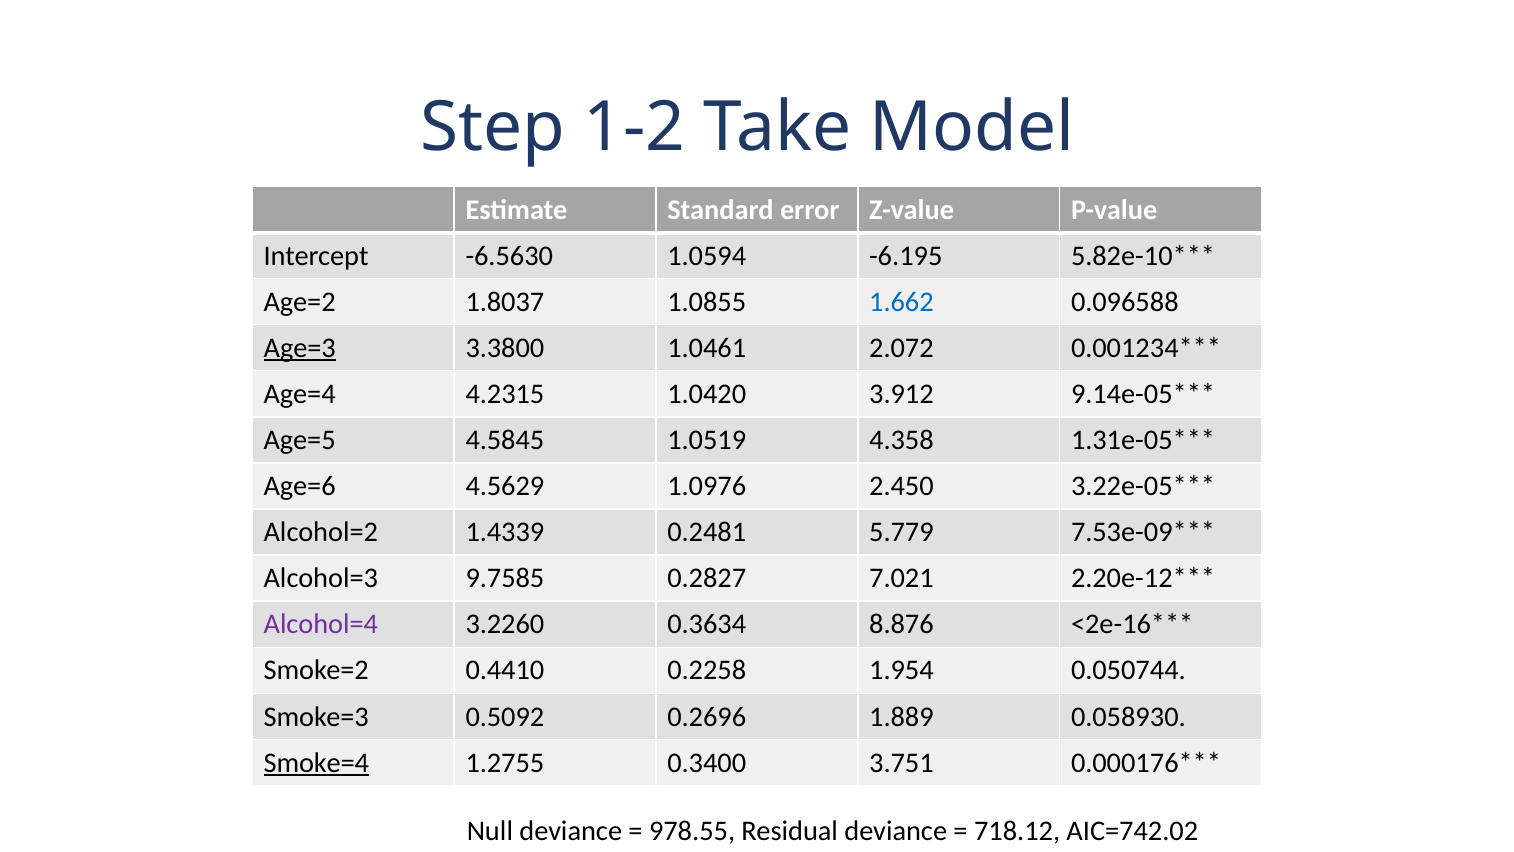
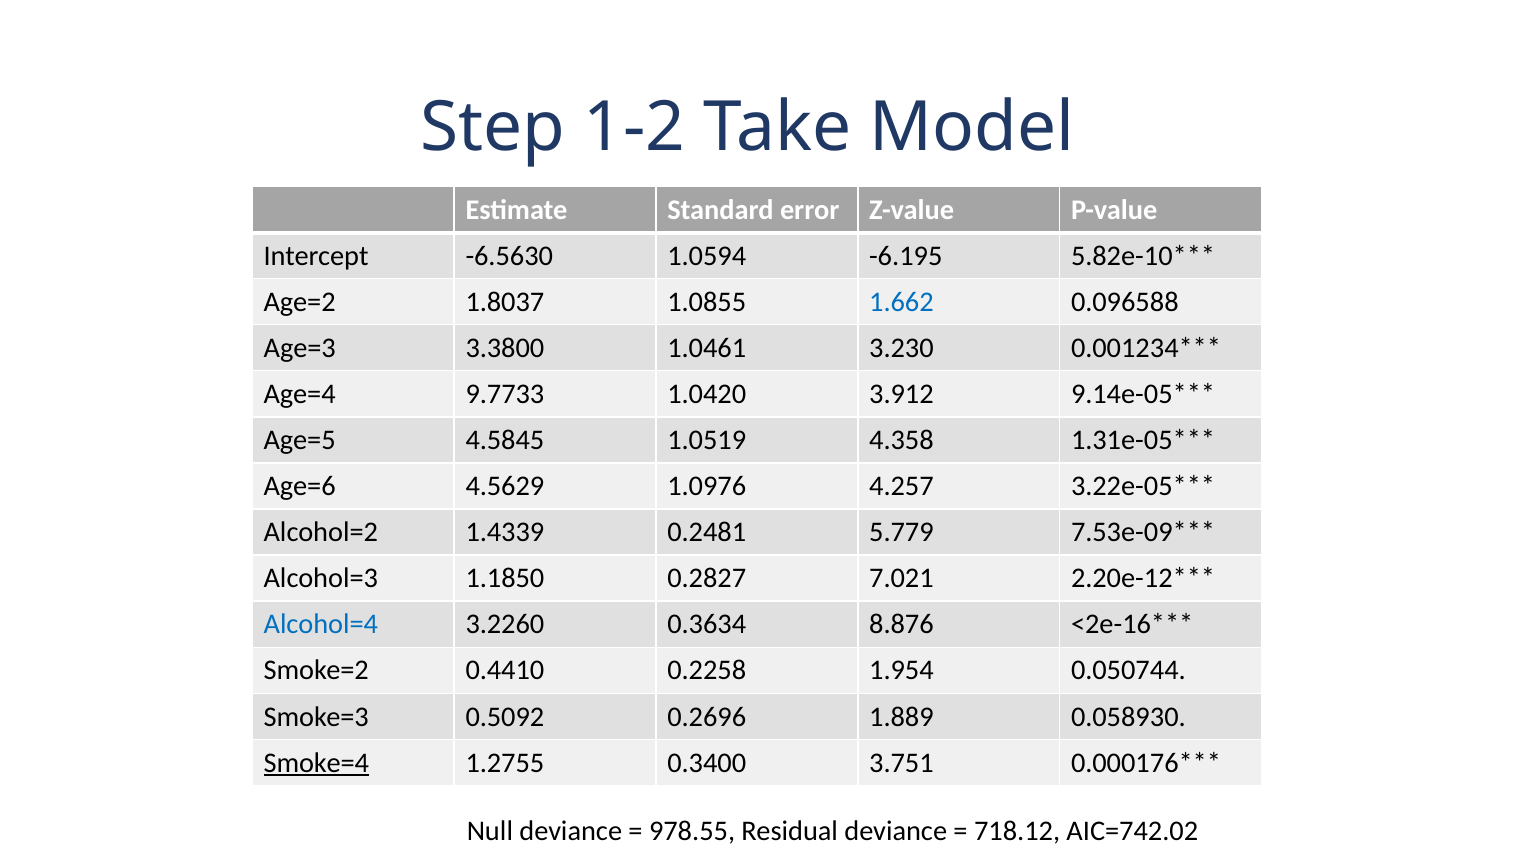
Age=3 underline: present -> none (300, 348)
2.072: 2.072 -> 3.230 (901, 348)
4.2315: 4.2315 -> 9.7733 (505, 394)
2.450: 2.450 -> 4.257 (901, 486)
9.7585: 9.7585 -> 1.1850 (505, 578)
Alcohol=4 colour: purple -> blue (321, 624)
